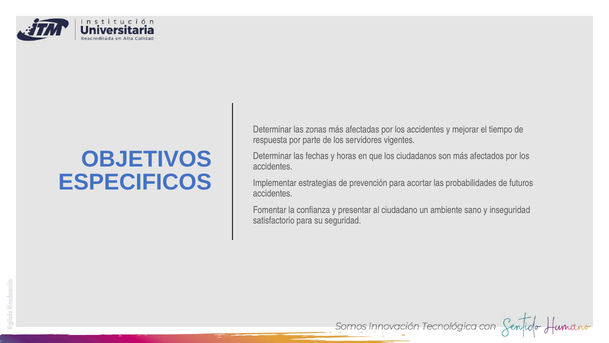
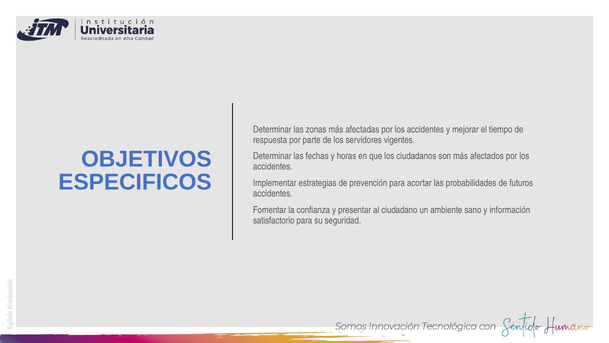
inseguridad: inseguridad -> información (510, 210)
